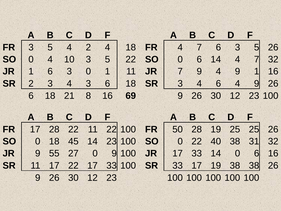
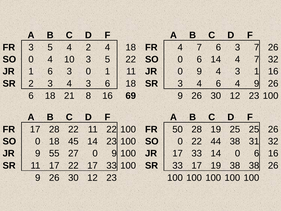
6 3 5: 5 -> 7 (257, 47)
JR 7: 7 -> 0 (180, 71)
9 4 9: 9 -> 3 (238, 71)
40: 40 -> 44 (216, 141)
